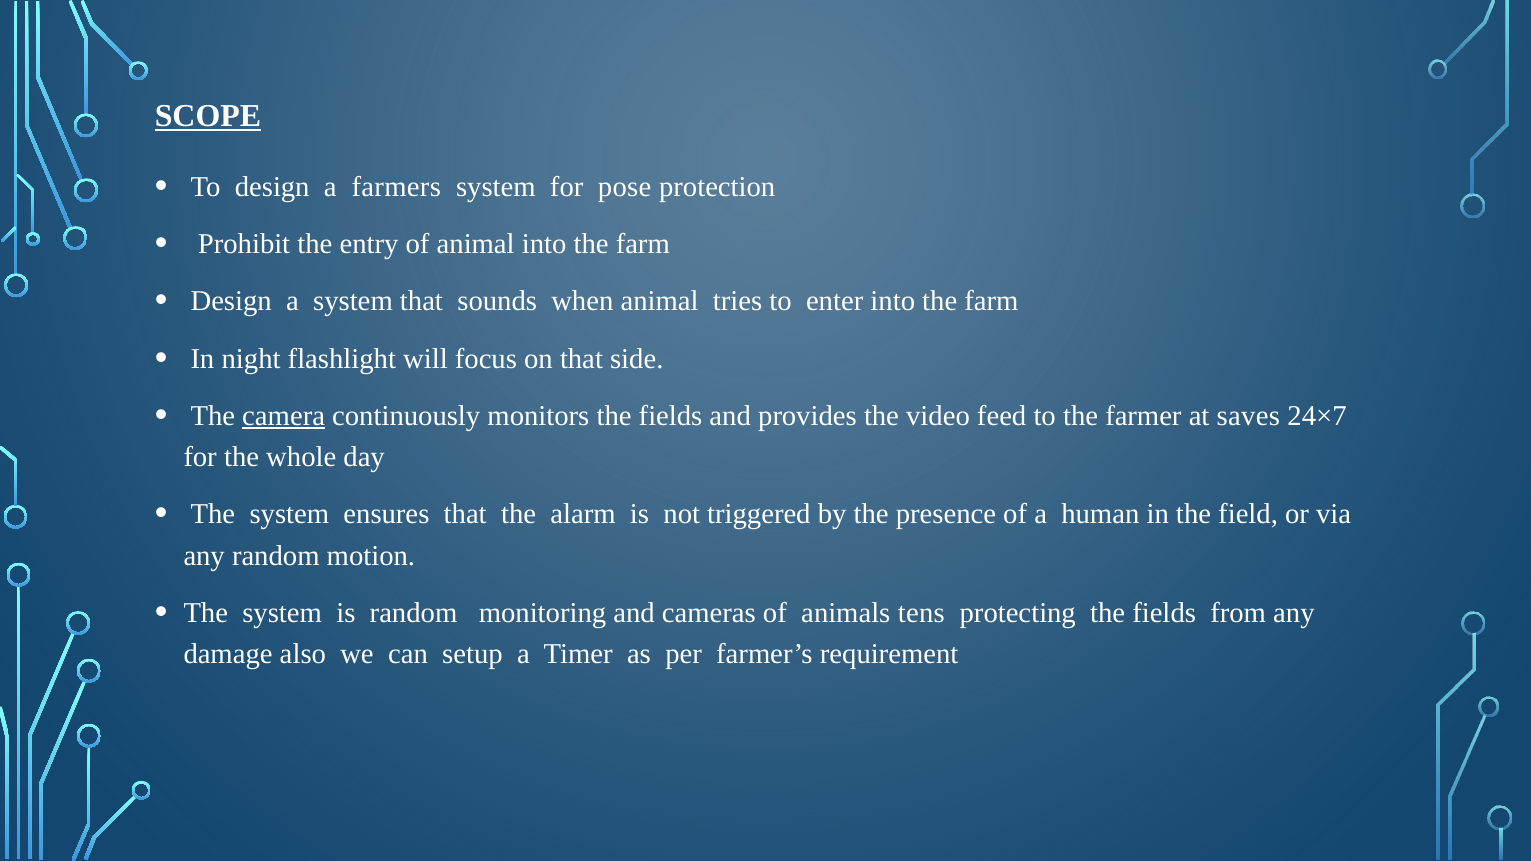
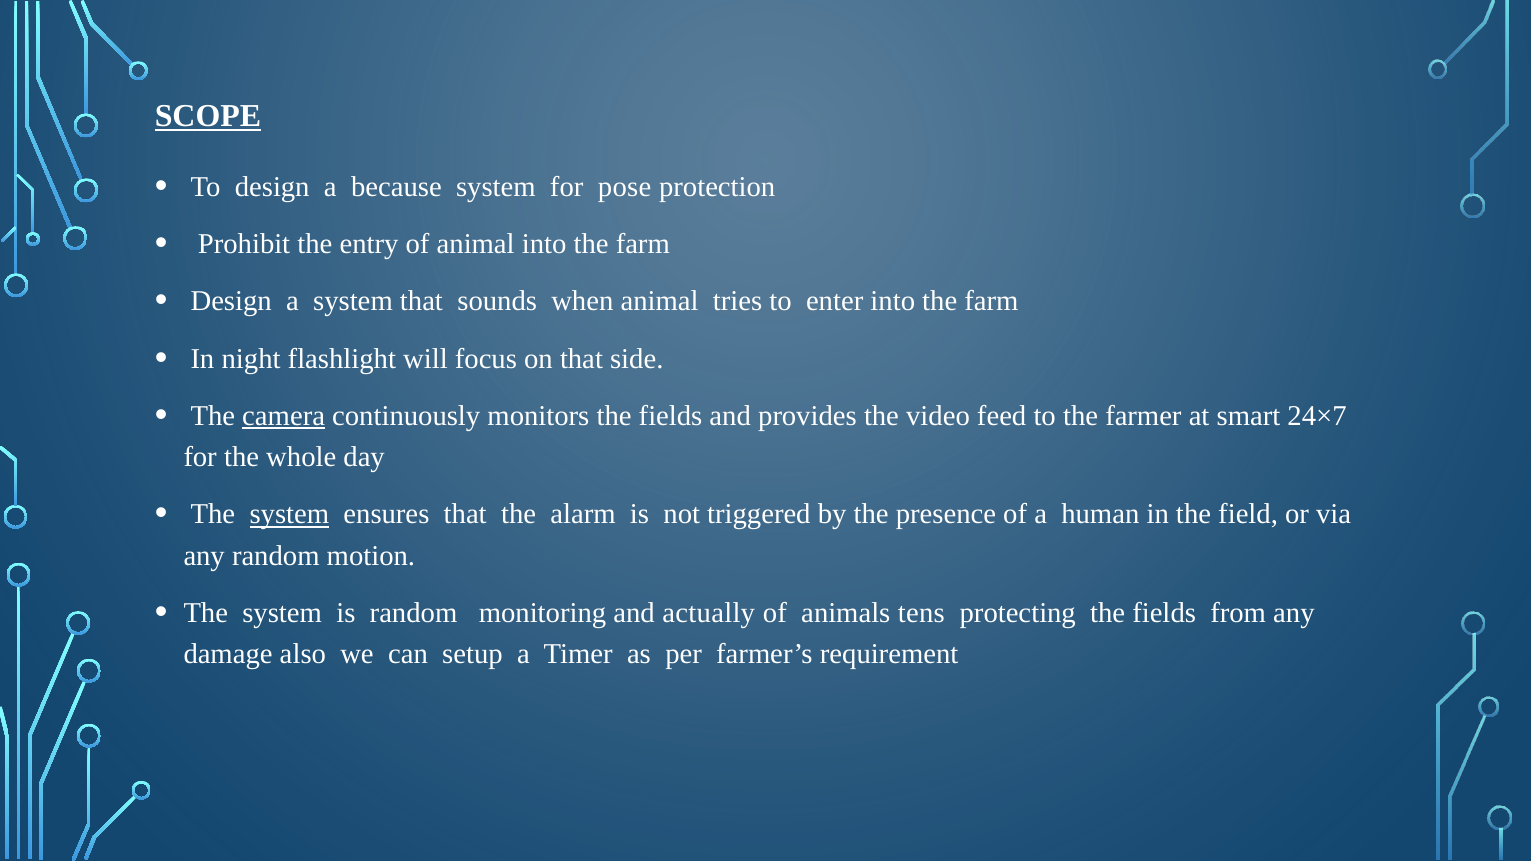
farmers: farmers -> because (396, 187)
saves: saves -> smart (1248, 416)
system underline: none -> present (289, 515)
cameras: cameras -> actually (709, 613)
